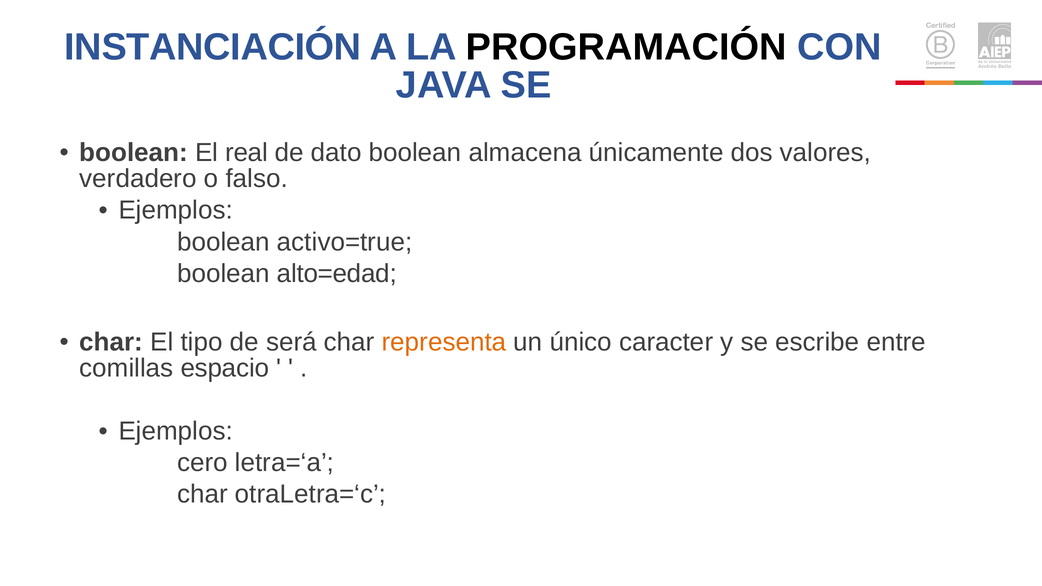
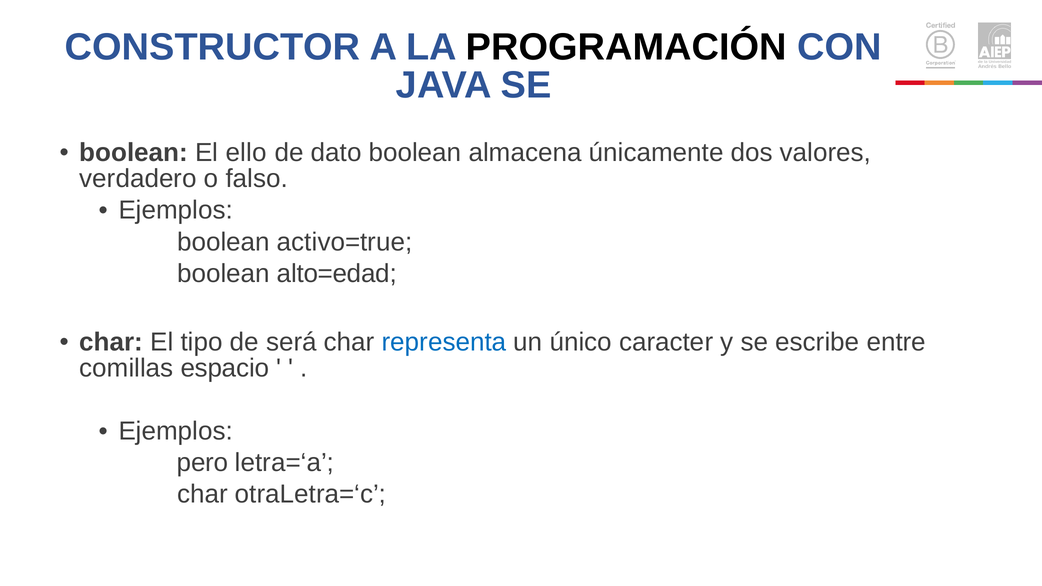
INSTANCIACIÓN: INSTANCIACIÓN -> CONSTRUCTOR (213, 47)
real: real -> ello (246, 153)
representa colour: orange -> blue (444, 342)
cero: cero -> pero (203, 463)
